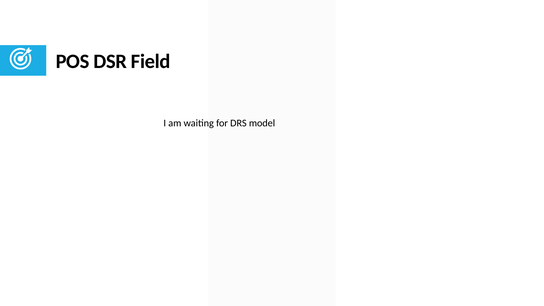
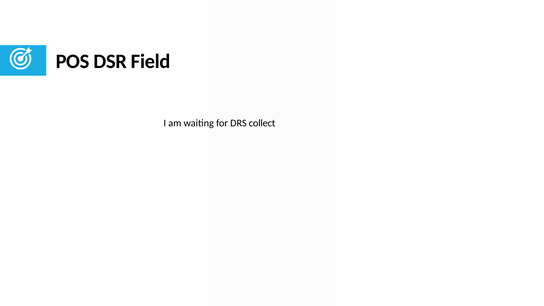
model: model -> collect (262, 123)
